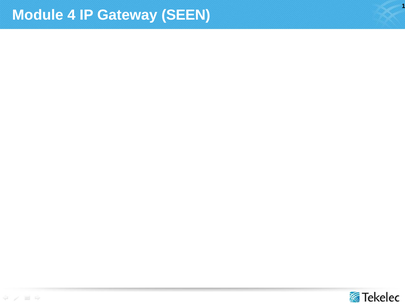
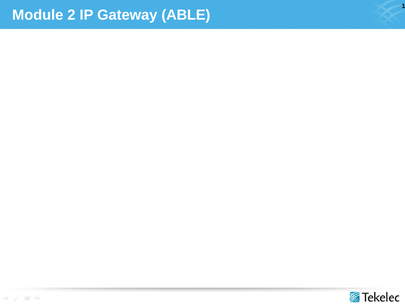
4: 4 -> 2 (71, 15)
Gateway SEEN: SEEN -> ABLE (186, 15)
